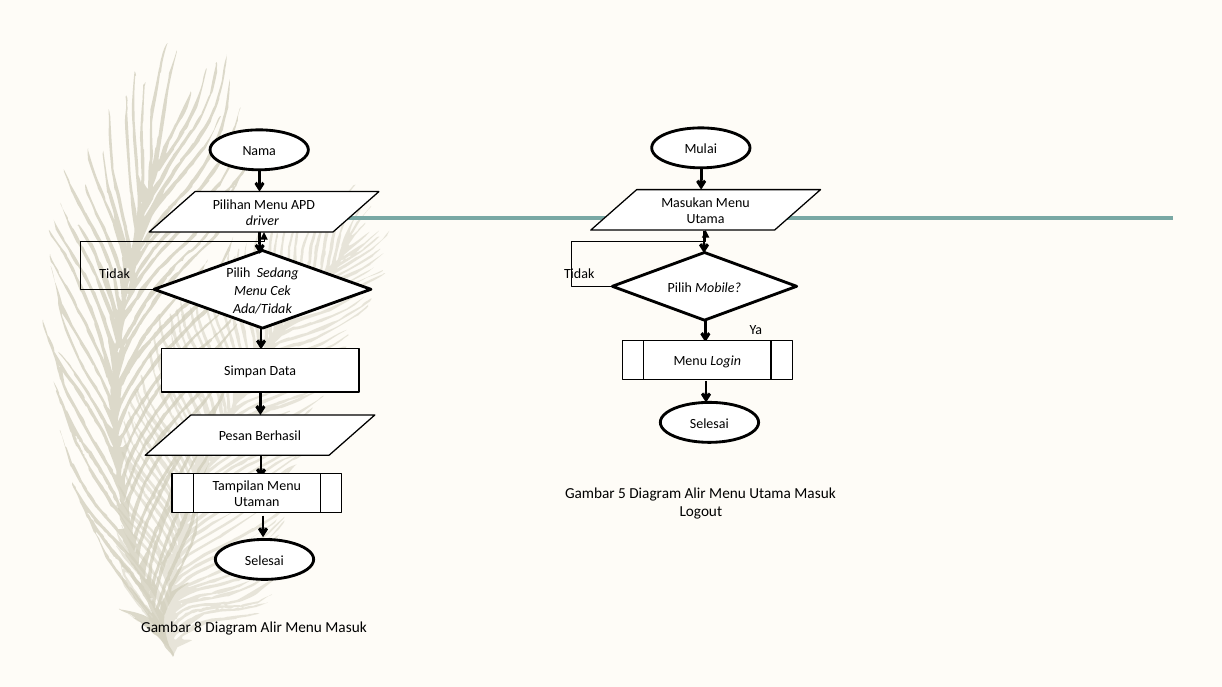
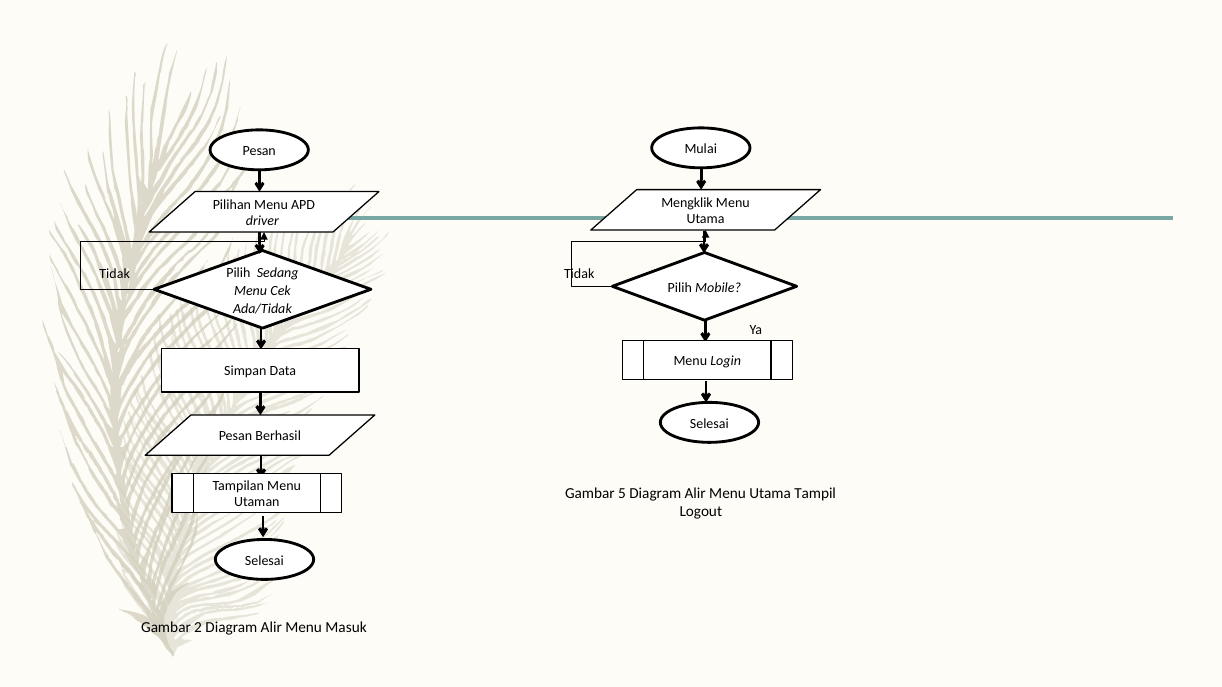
Nama: Nama -> Pesan (259, 151)
Masukan: Masukan -> Mengklik (687, 203)
Utama Masuk: Masuk -> Tampil (815, 494)
8: 8 -> 2 (198, 628)
